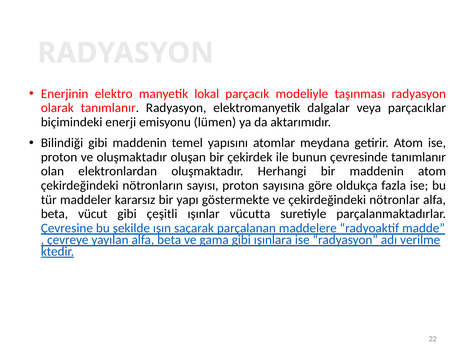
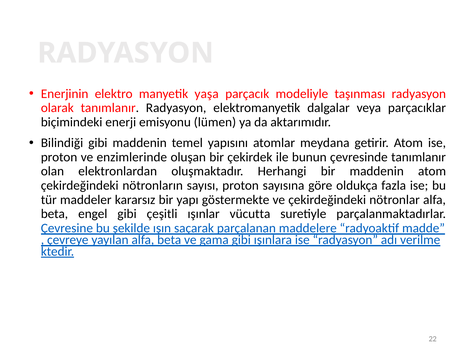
lokal: lokal -> yaşa (207, 94)
ve oluşmaktadır: oluşmaktadır -> enzimlerinde (132, 157)
vücut: vücut -> engel (93, 214)
